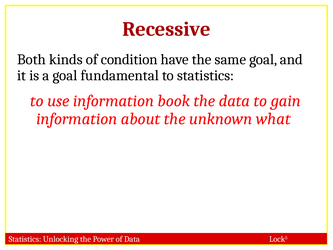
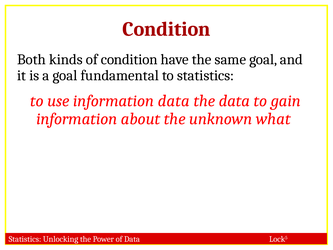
Recessive: Recessive -> Condition (166, 29)
information book: book -> data (174, 101)
